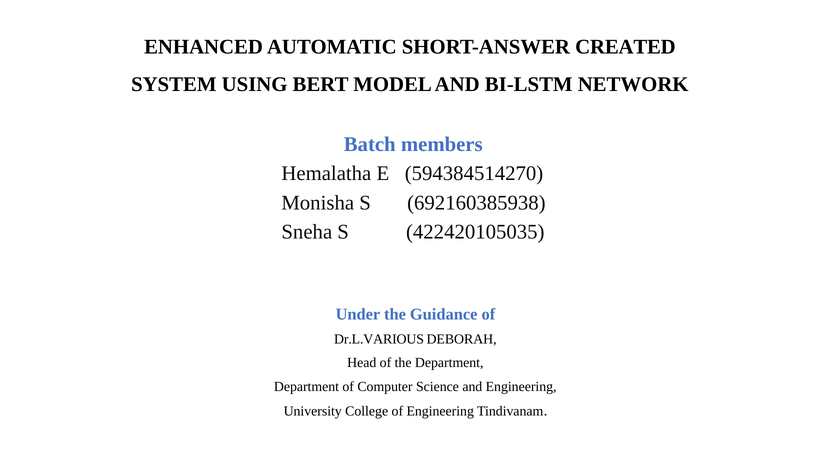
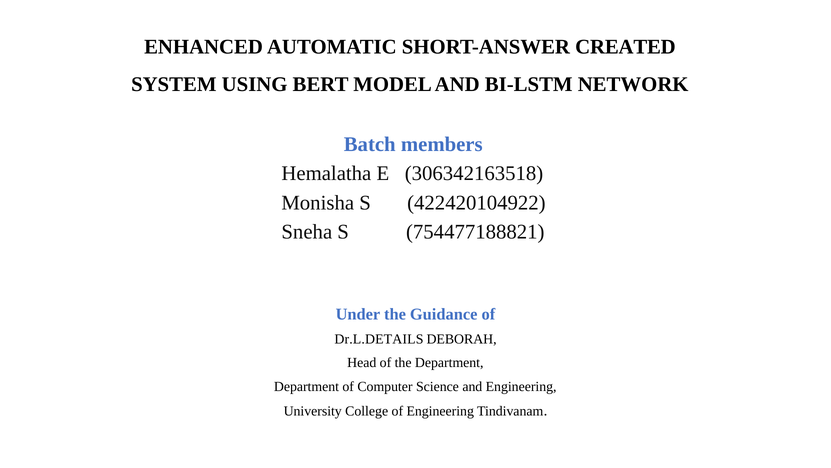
594384514270: 594384514270 -> 306342163518 (474, 173)
692160385938: 692160385938 -> 422420104922 (476, 202)
422420105035: 422420105035 -> 754477188821 (475, 231)
Dr.L.VARIOUS: Dr.L.VARIOUS -> Dr.L.DETAILS (379, 339)
